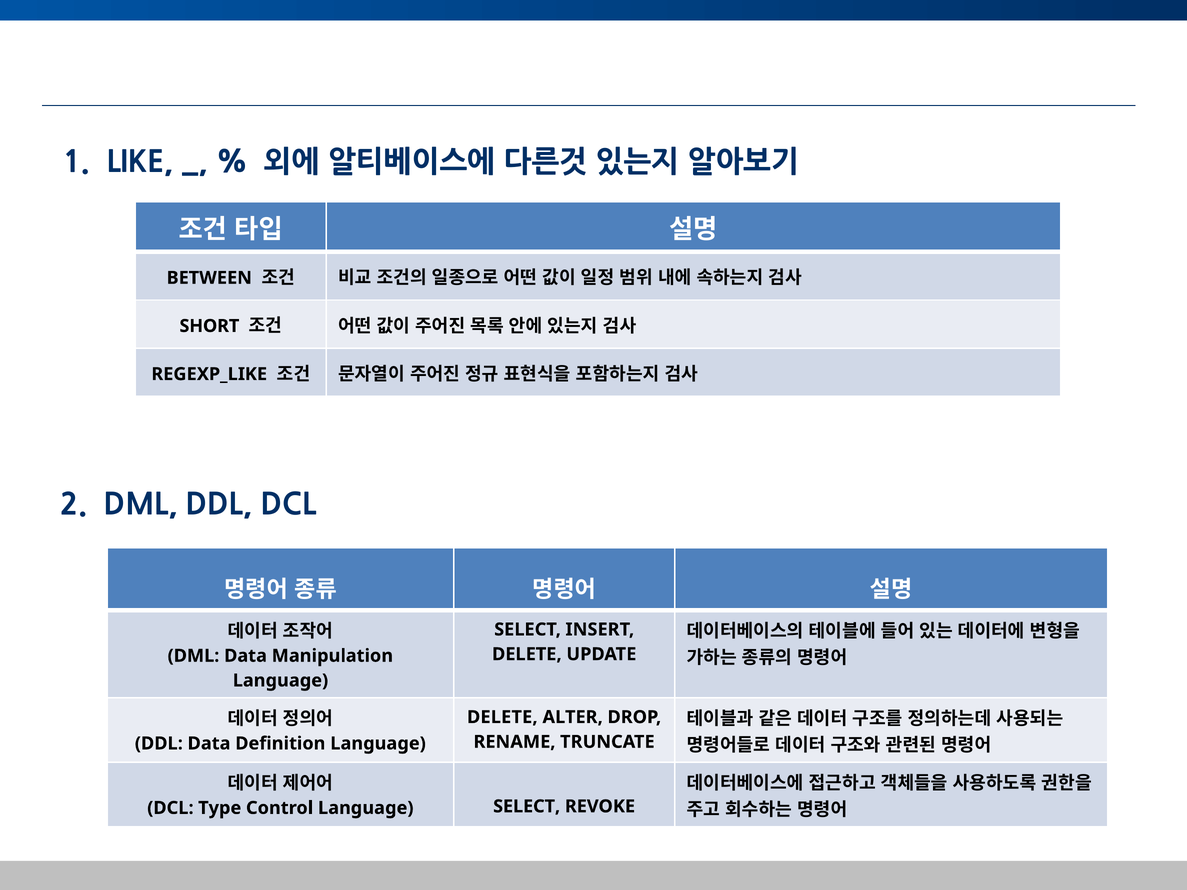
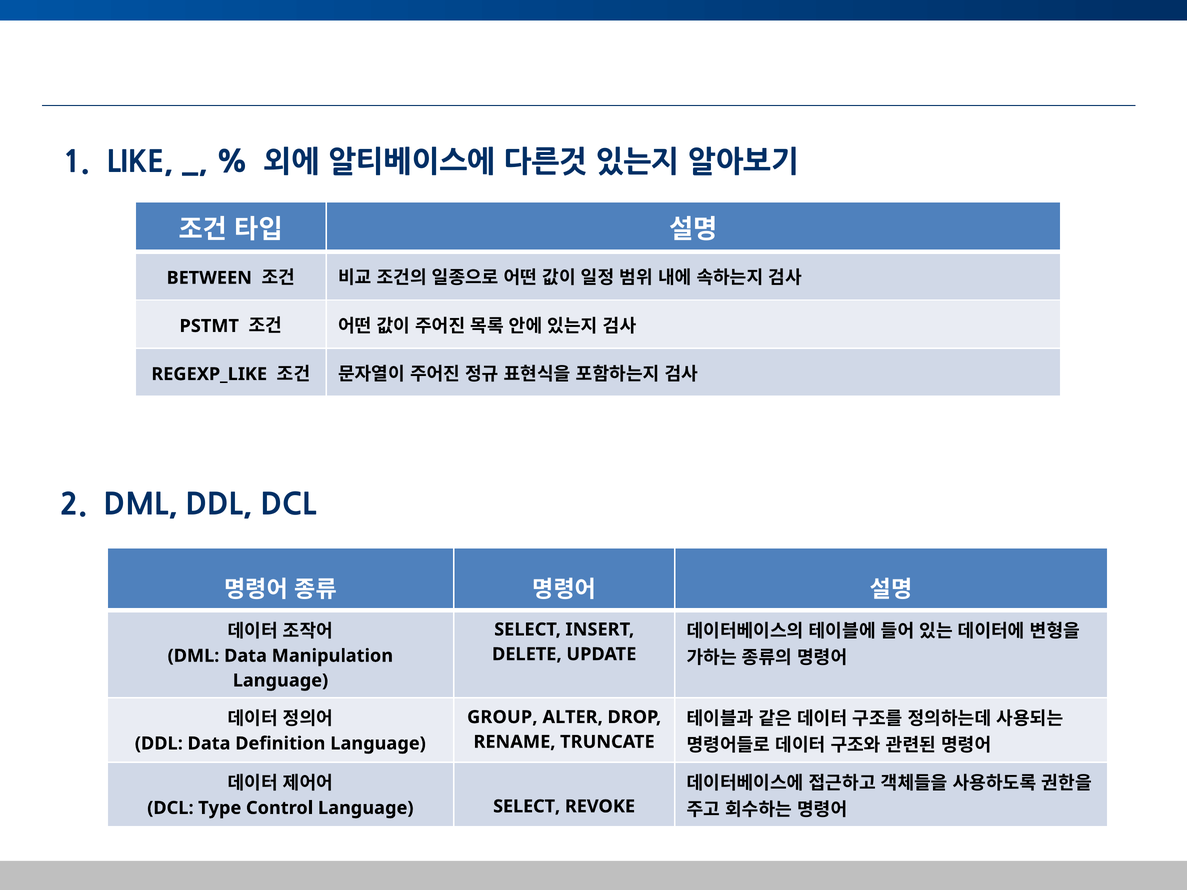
SHORT: SHORT -> PSTMT (209, 326)
DELETE: DELETE -> GROUP (502, 717)
